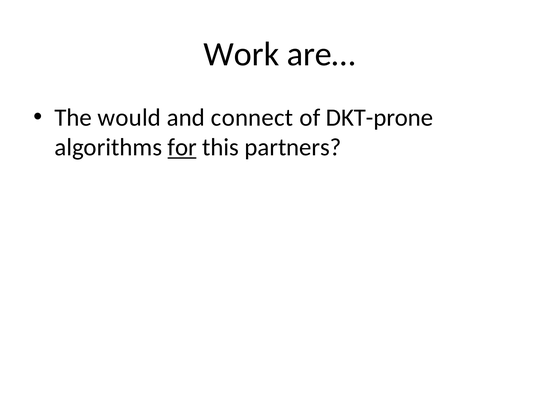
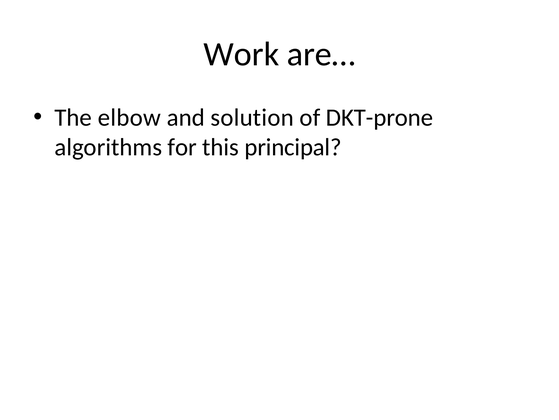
would: would -> elbow (129, 117)
connect: connect -> solution (252, 117)
for underline: present -> none (182, 147)
partners: partners -> principal (293, 147)
